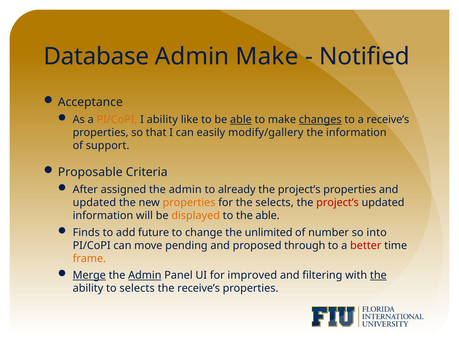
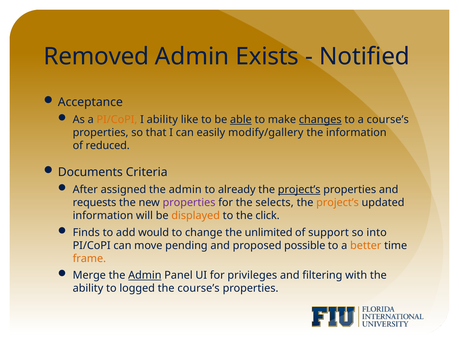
Database: Database -> Removed (96, 56)
Admin Make: Make -> Exists (267, 56)
a receive’s: receive’s -> course’s (388, 120)
support: support -> reduced (108, 146)
Proposable: Proposable -> Documents (90, 172)
project’s underline: none -> present (299, 190)
updated: updated -> requests (95, 203)
properties colour: orange -> purple (189, 203)
project’s colour: red -> orange (338, 203)
the able: able -> click (268, 216)
future: future -> would (154, 233)
number: number -> support (329, 233)
through: through -> possible (305, 246)
better colour: red -> orange (366, 246)
Merge underline: present -> none (89, 276)
improved: improved -> privileges (252, 276)
the underline: present -> none (378, 276)
to selects: selects -> logged (137, 289)
the receive’s: receive’s -> course’s (199, 289)
